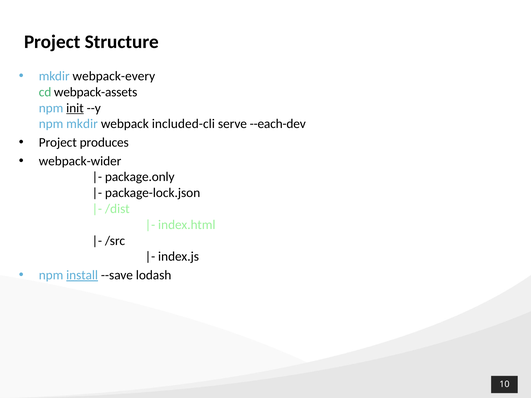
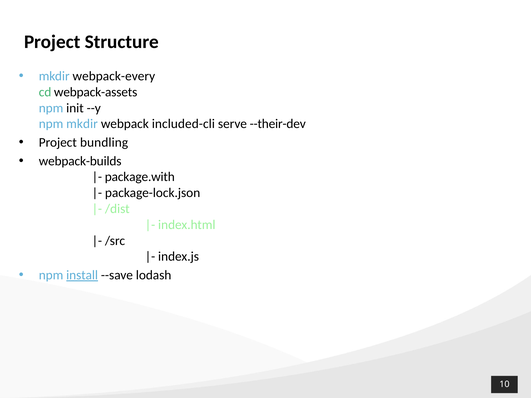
init underline: present -> none (75, 108)
--each-dev: --each-dev -> --their-dev (278, 124)
produces: produces -> bundling (104, 143)
webpack-wider: webpack-wider -> webpack-builds (80, 161)
package.only: package.only -> package.with (140, 177)
